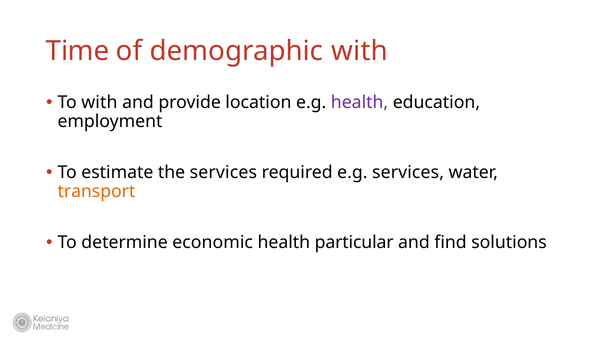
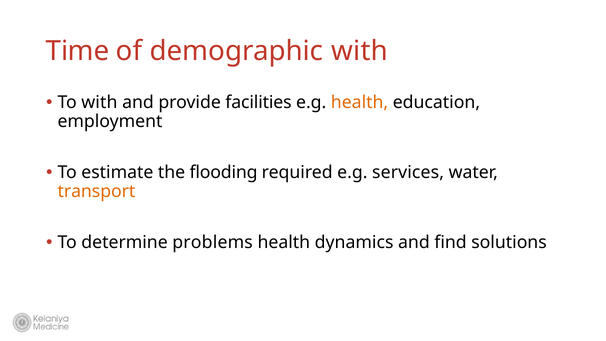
location: location -> facilities (258, 102)
health colour: purple -> orange (360, 102)
the services: services -> flooding (224, 172)
economic: economic -> problems (213, 242)
particular: particular -> dynamics (354, 242)
